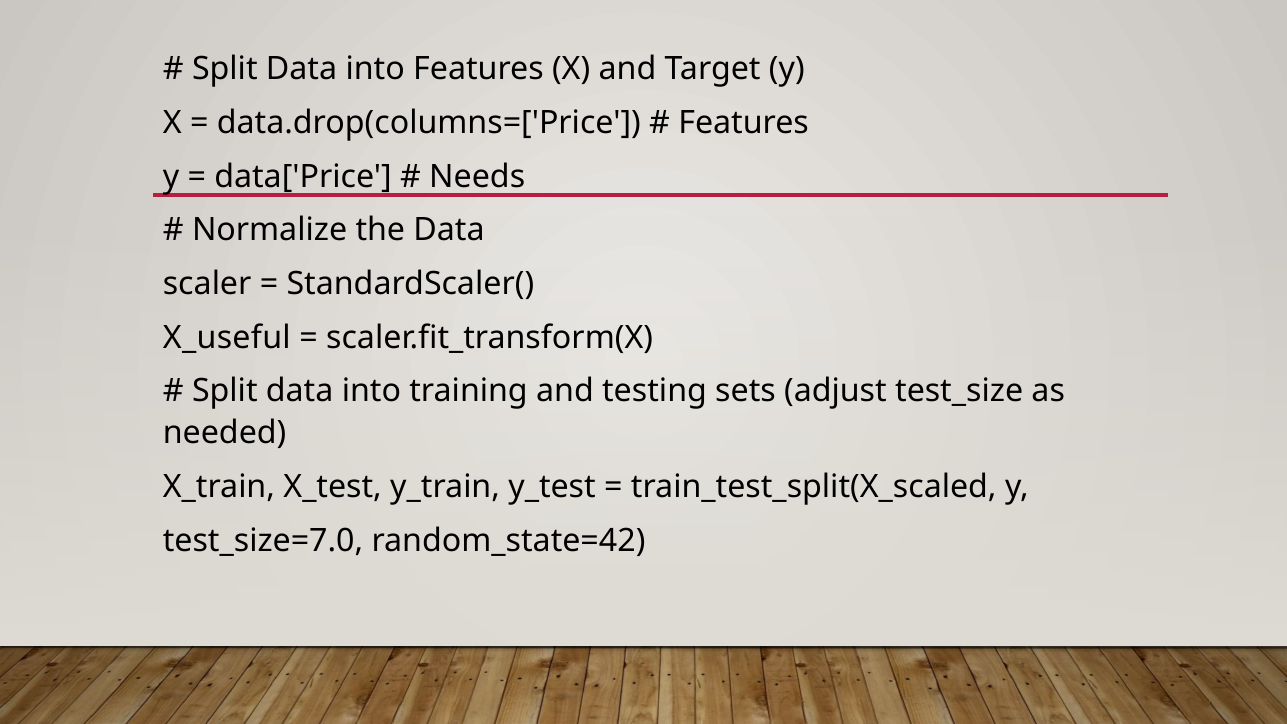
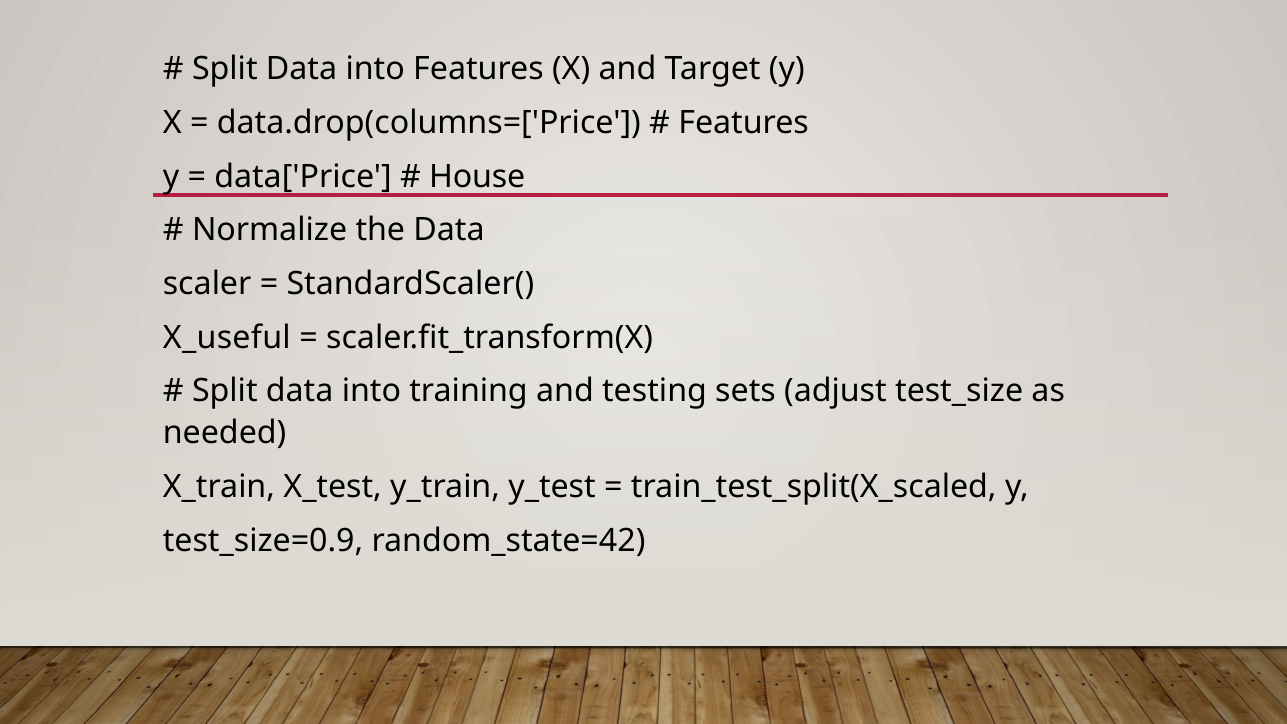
Needs: Needs -> House (477, 176)
test_size=7.0: test_size=7.0 -> test_size=0.9 (263, 540)
